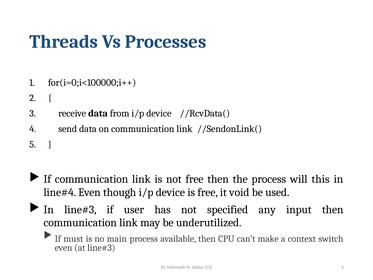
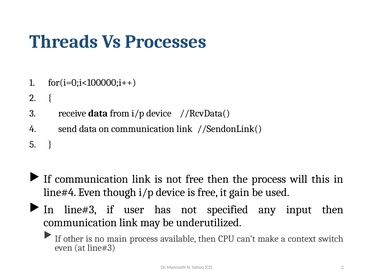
void: void -> gain (239, 192)
must: must -> other (73, 239)
